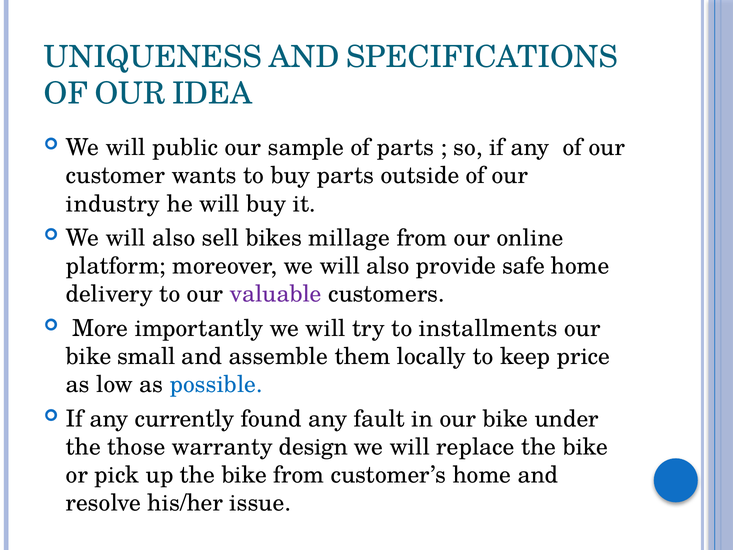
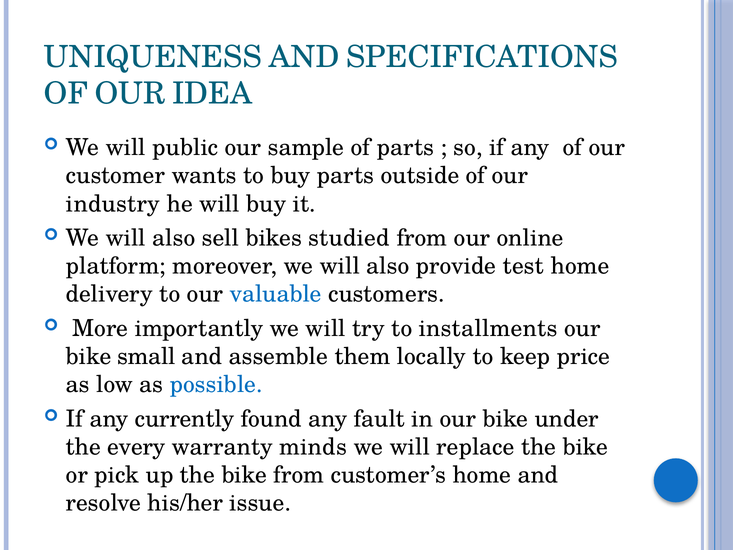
millage: millage -> studied (349, 238)
safe: safe -> test (523, 266)
valuable colour: purple -> blue (276, 294)
those: those -> every (136, 447)
design: design -> minds (313, 447)
